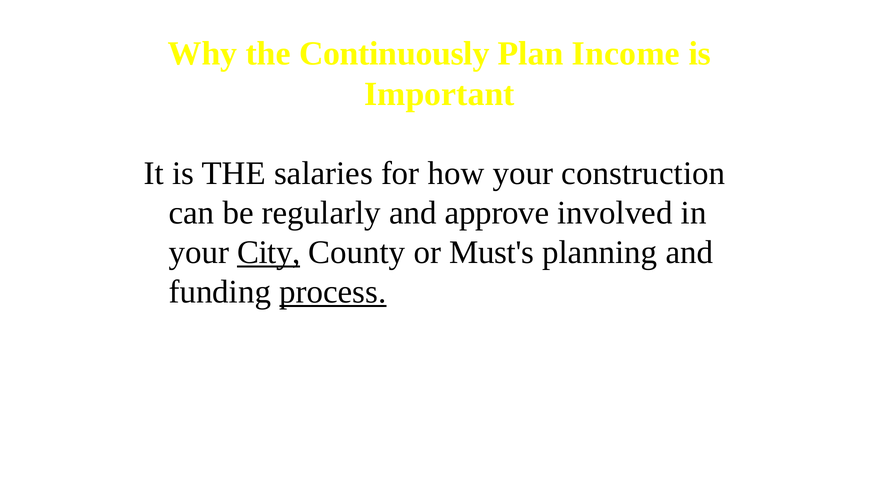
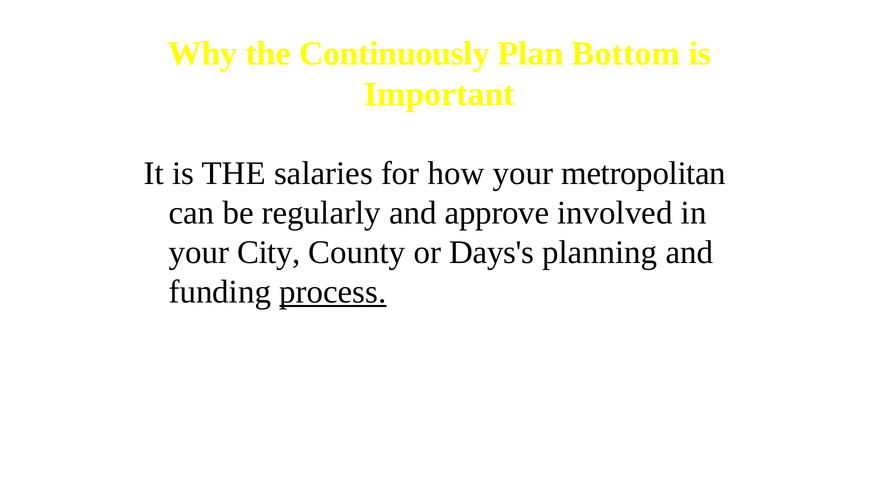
Income: Income -> Bottom (626, 53)
construction: construction -> metropolitan (644, 174)
City underline: present -> none (269, 253)
Must's: Must's -> Days's (492, 253)
